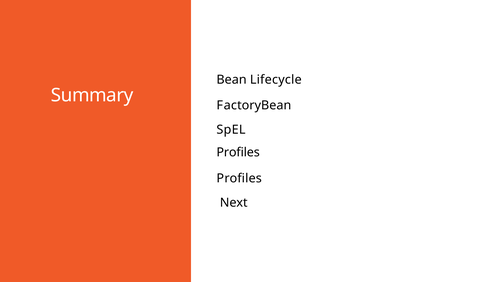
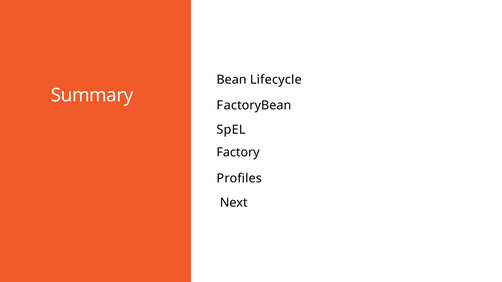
Profiles: Profiles -> Factory (238, 153)
